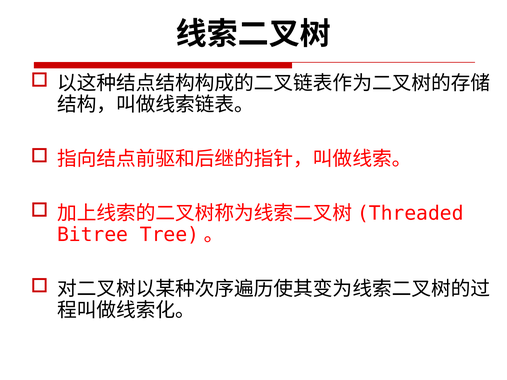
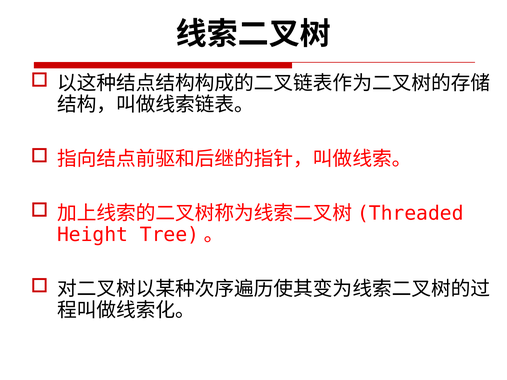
Bitree: Bitree -> Height (93, 235)
